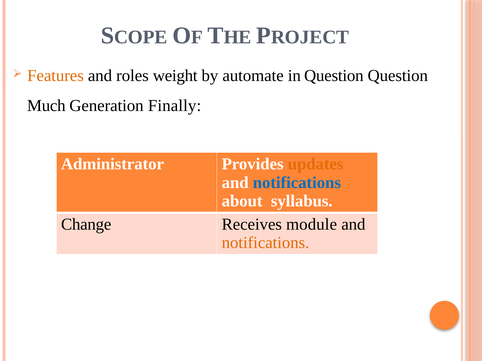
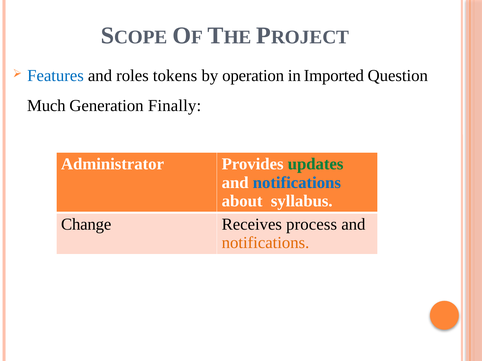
Features colour: orange -> blue (55, 76)
weight: weight -> tokens (175, 76)
automate: automate -> operation (253, 76)
in Question: Question -> Imported (334, 76)
updates colour: orange -> green (316, 164)
module: module -> process (312, 225)
